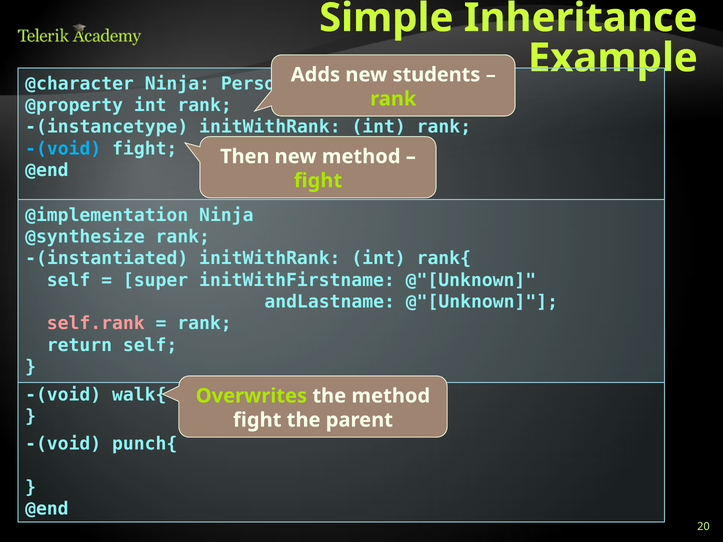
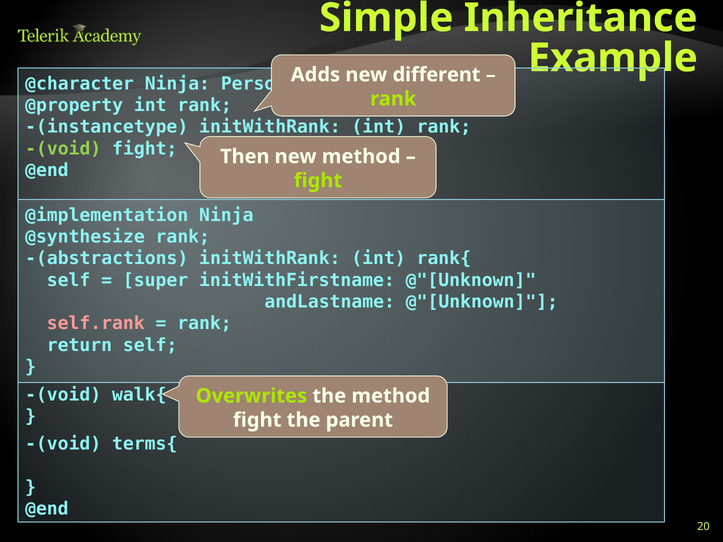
students: students -> different (436, 75)
-(void colour: light blue -> light green (63, 149)
-(instantiated: -(instantiated -> -(abstractions (107, 259)
punch{: punch{ -> terms{ (145, 444)
